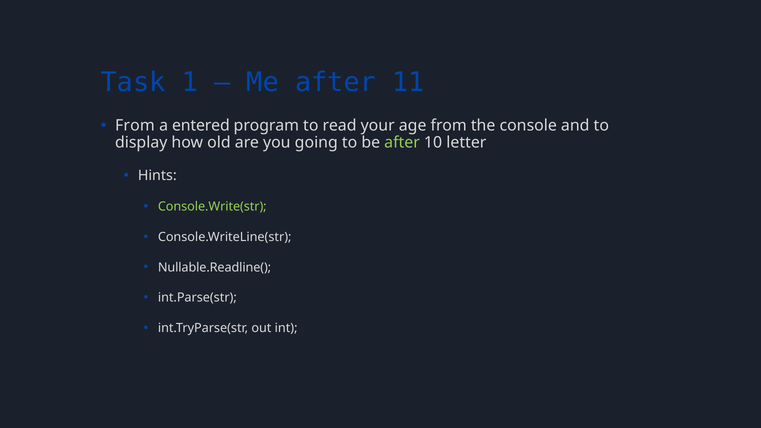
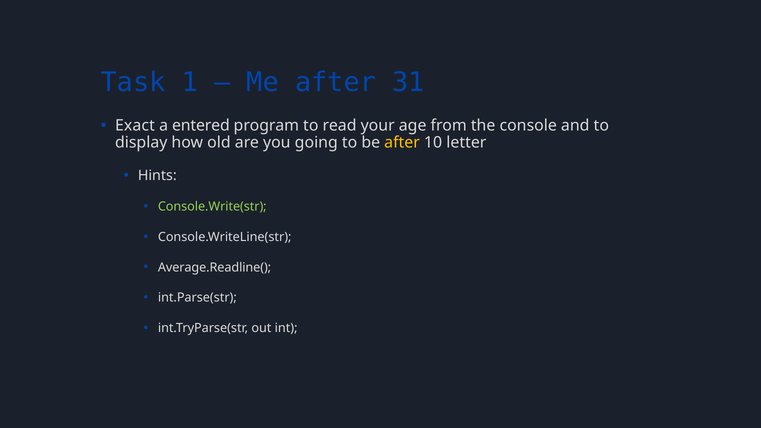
11: 11 -> 31 (408, 82)
From: From -> Exact (135, 125)
after colour: light green -> yellow (402, 143)
Nullable.Readline(: Nullable.Readline( -> Average.Readline( (215, 267)
